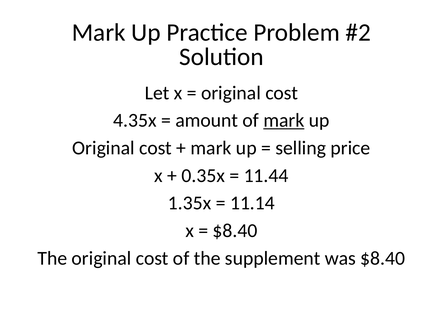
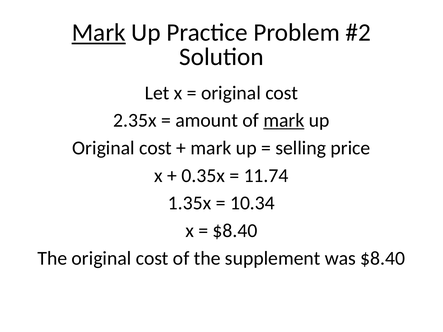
Mark underline: none -> present (99, 33)
4.35x: 4.35x -> 2.35x (135, 121)
11.44: 11.44 -> 11.74 (266, 176)
11.14: 11.14 -> 10.34 (252, 203)
